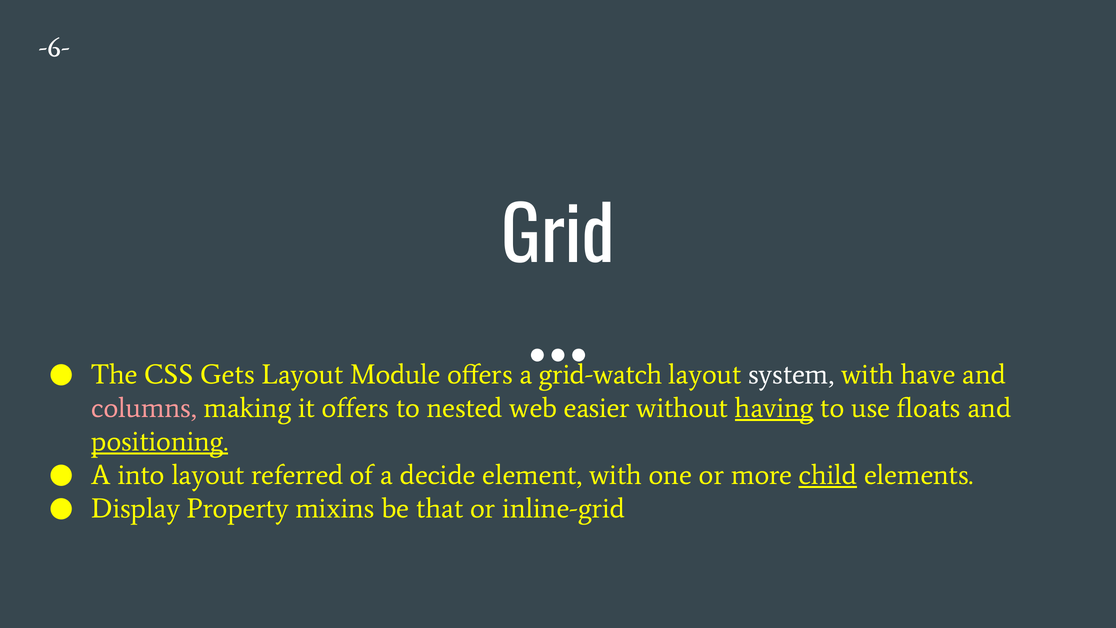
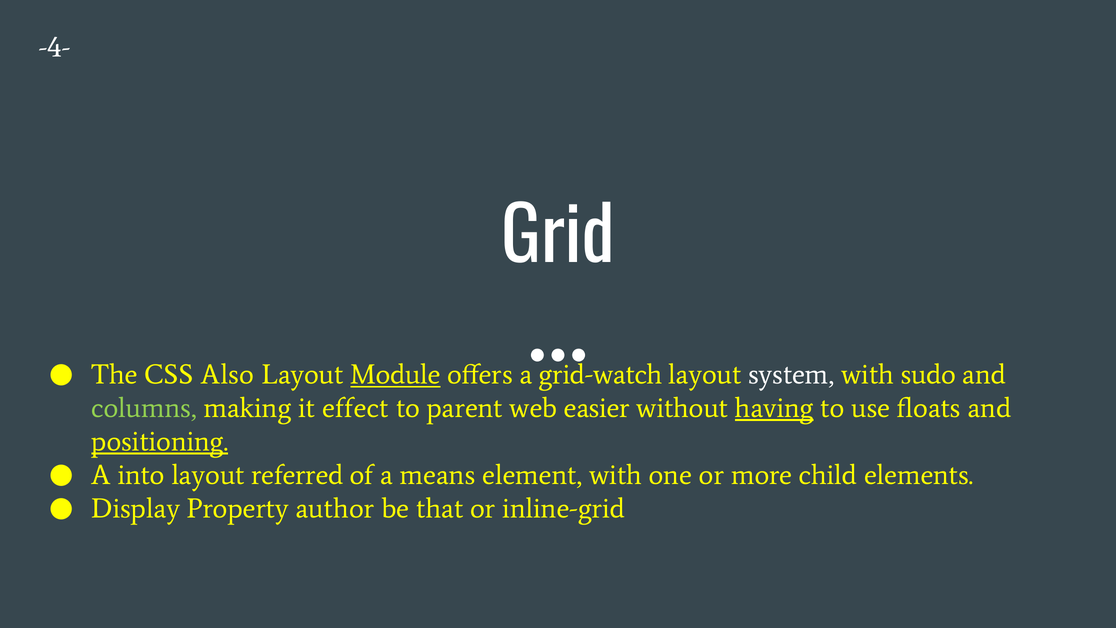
-6-: -6- -> -4- (54, 48)
Gets: Gets -> Also (227, 374)
Module underline: none -> present (395, 374)
have: have -> sudo (928, 374)
columns colour: pink -> light green (144, 408)
it offers: offers -> effect (355, 408)
nested: nested -> parent (465, 408)
decide: decide -> means (438, 475)
child underline: present -> none (828, 475)
mixins: mixins -> author (335, 508)
